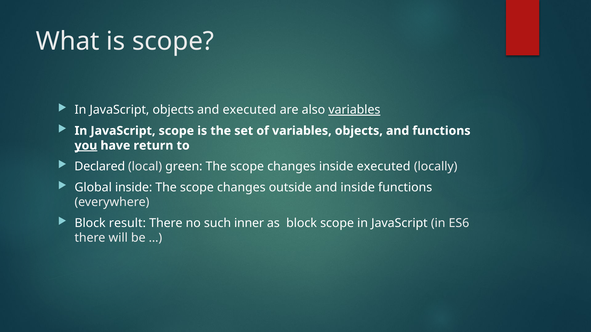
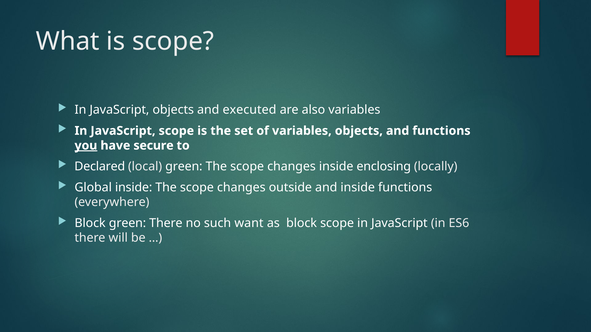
variables underline: present -> none (354, 110)
return: return -> secure (154, 146)
inside executed: executed -> enclosing (384, 167)
Block result: result -> green (128, 223)
inner: inner -> want (249, 223)
